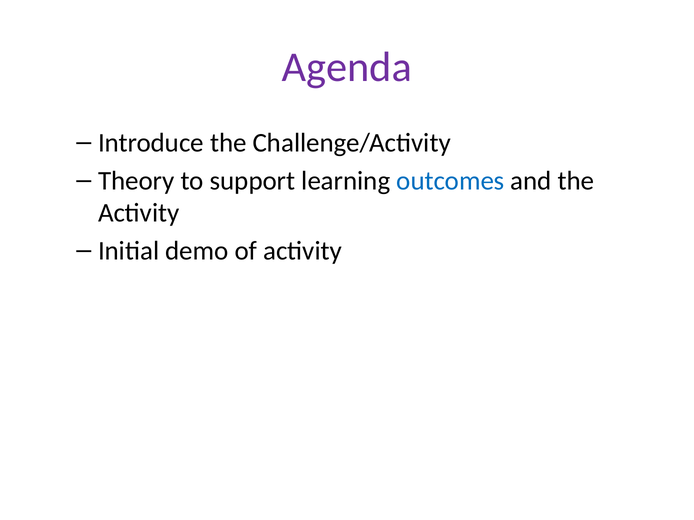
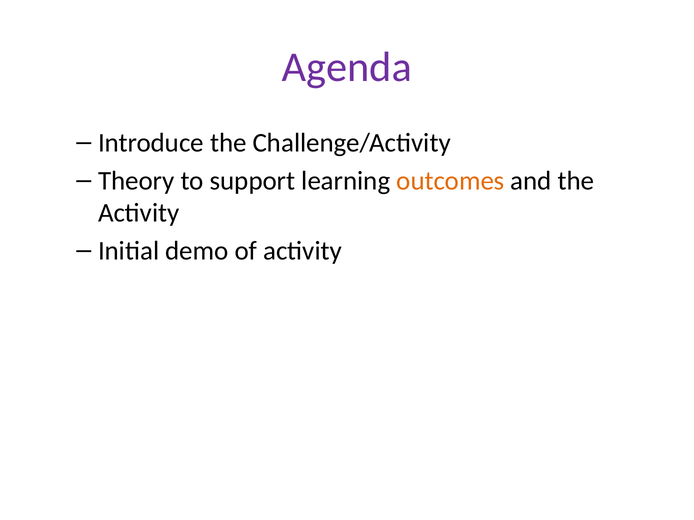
outcomes colour: blue -> orange (450, 181)
